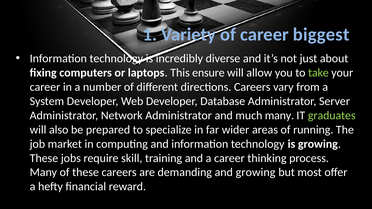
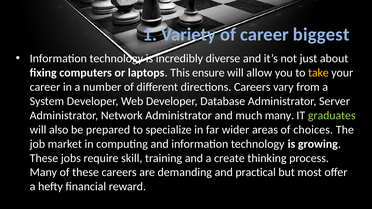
take colour: light green -> yellow (318, 73)
running: running -> choices (313, 130)
a career: career -> create (229, 158)
and growing: growing -> practical (256, 173)
